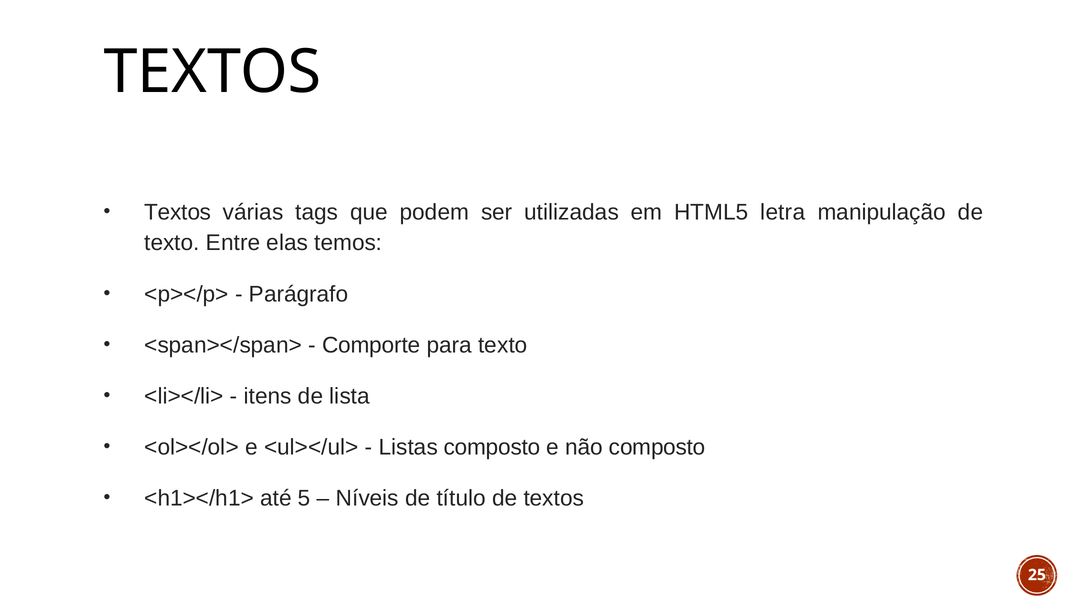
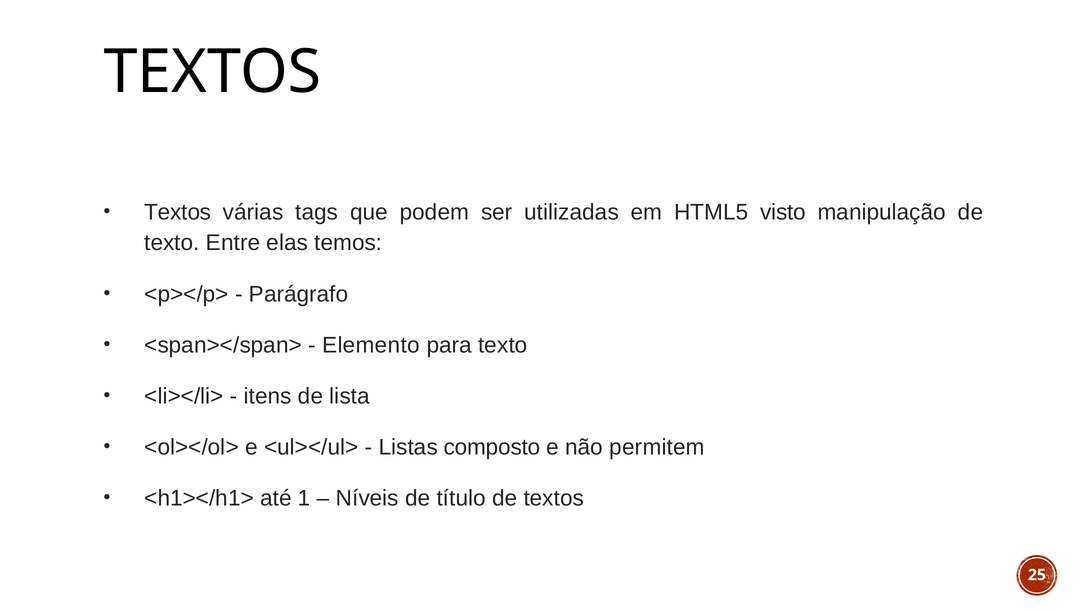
letra: letra -> visto (783, 212)
Comporte: Comporte -> Elemento (371, 345)
não composto: composto -> permitem (657, 448)
5: 5 -> 1 (304, 499)
